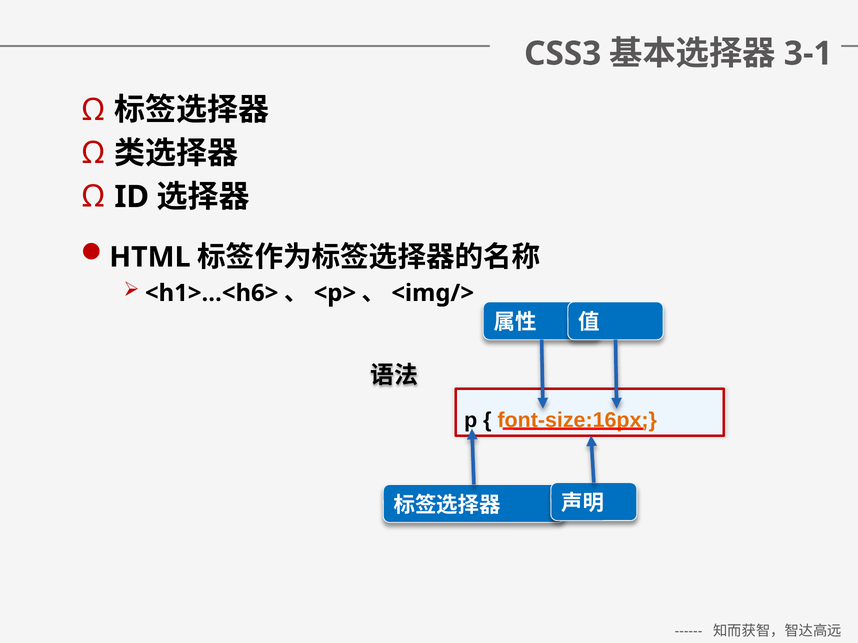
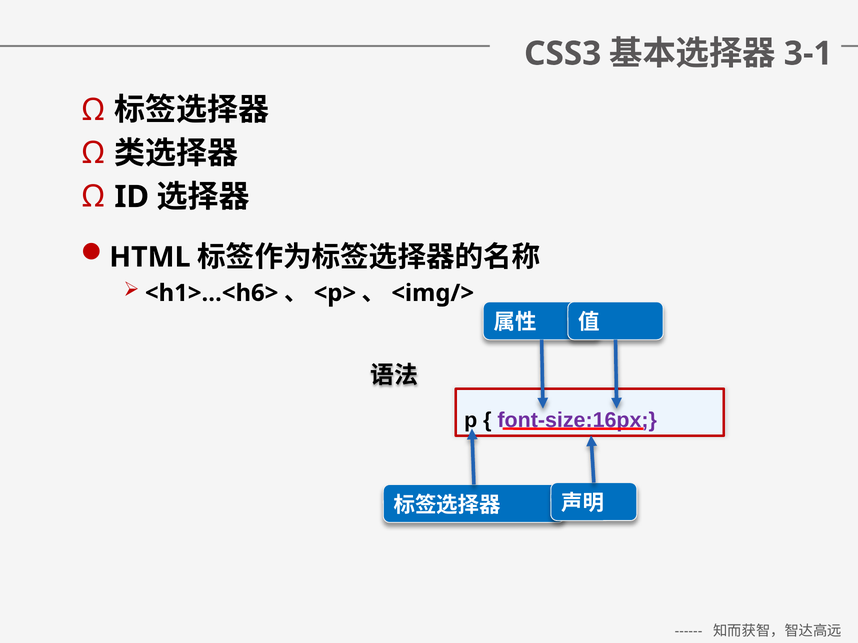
font-size:16px colour: orange -> purple (577, 420)
